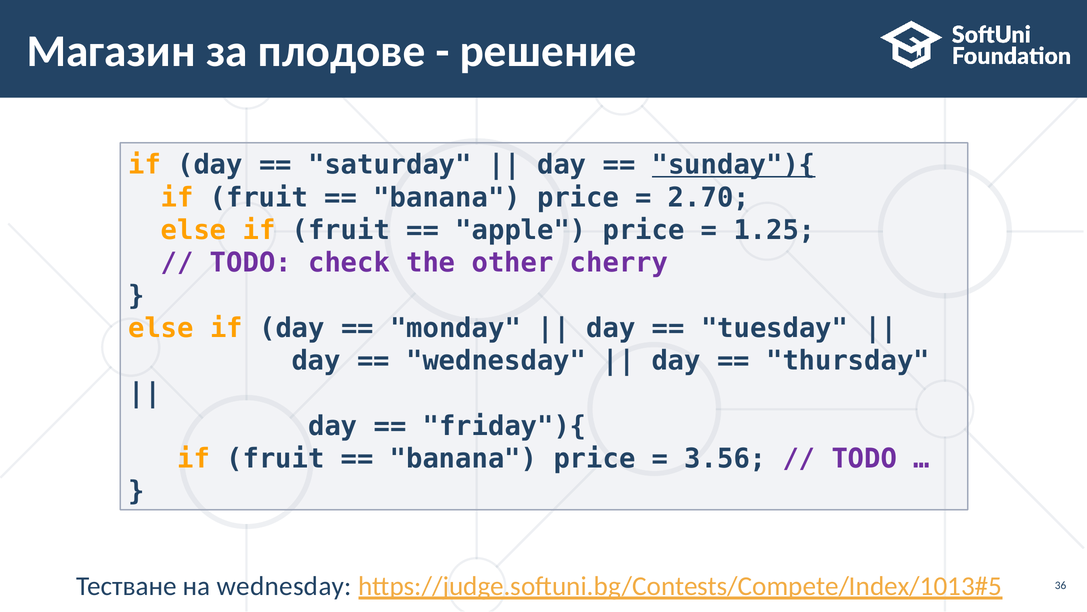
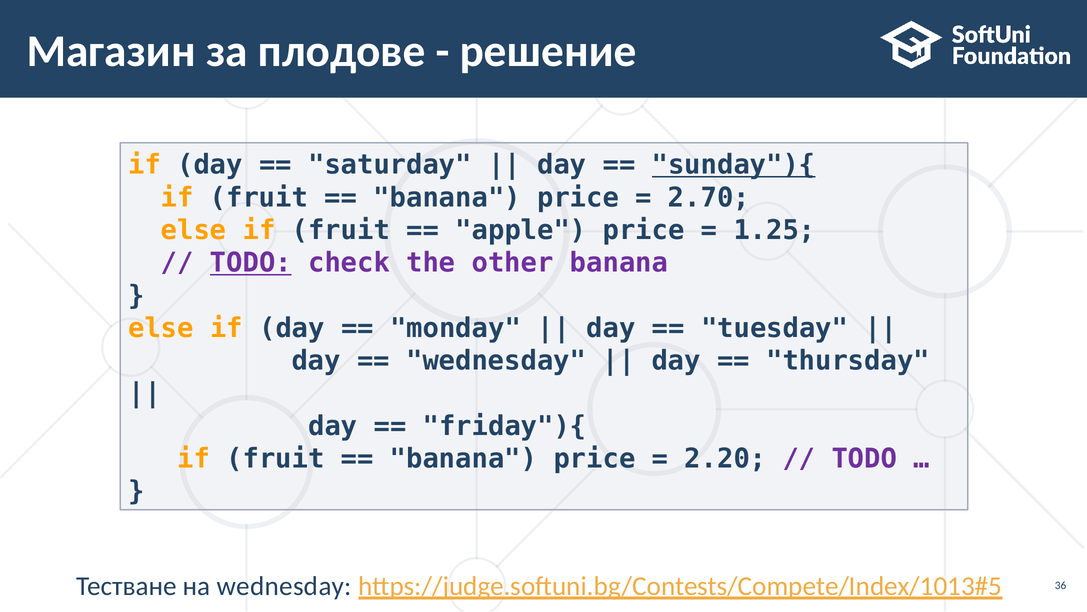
TODO underline: none -> present (251, 263)
other cherry: cherry -> banana (619, 263)
3.56: 3.56 -> 2.20 (725, 458)
